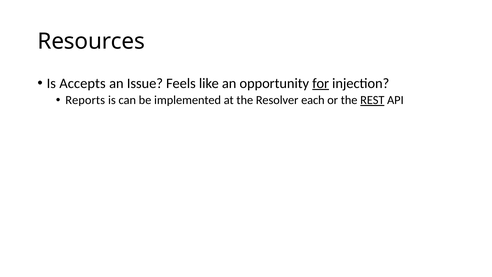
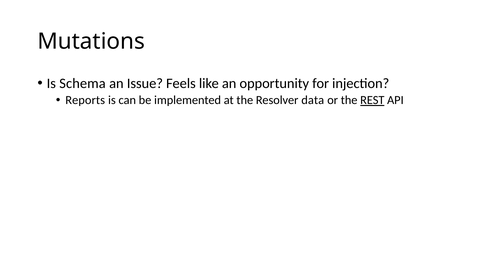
Resources: Resources -> Mutations (91, 41)
Accepts: Accepts -> Schema (83, 83)
for underline: present -> none (321, 83)
each: each -> data (313, 100)
